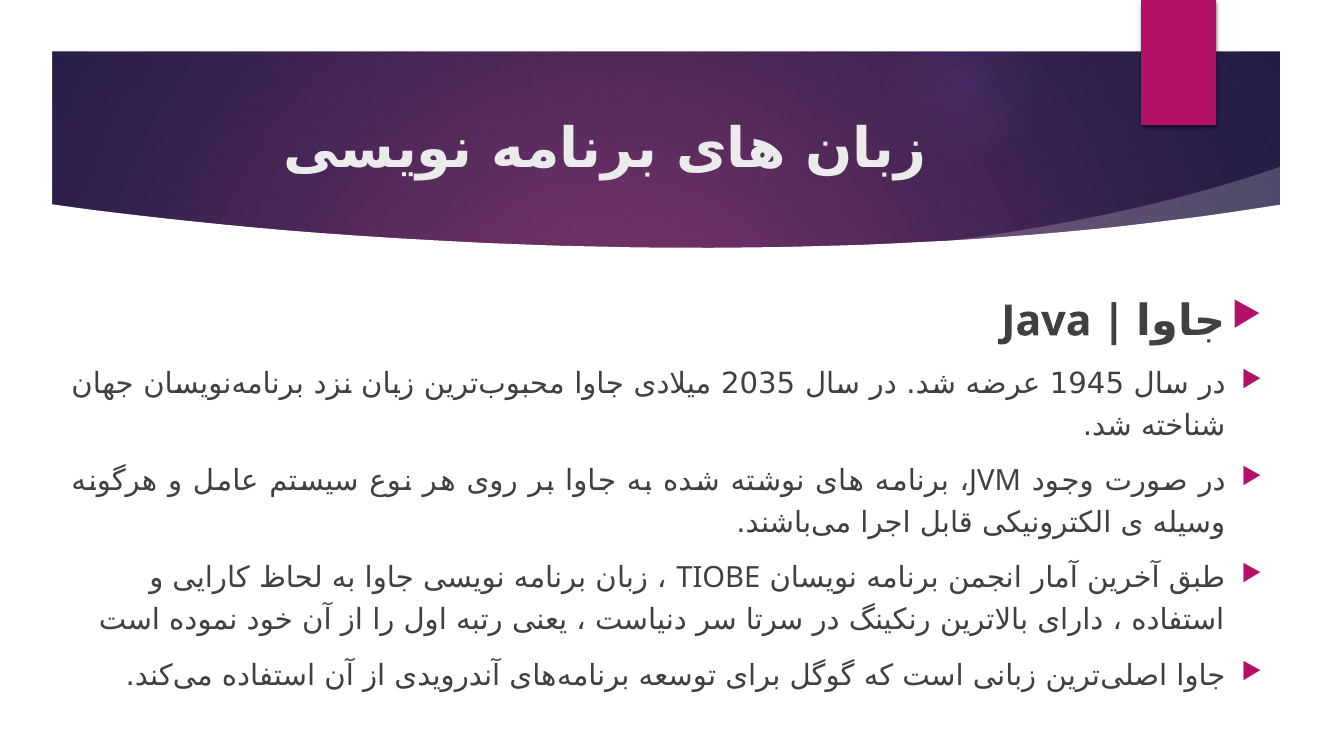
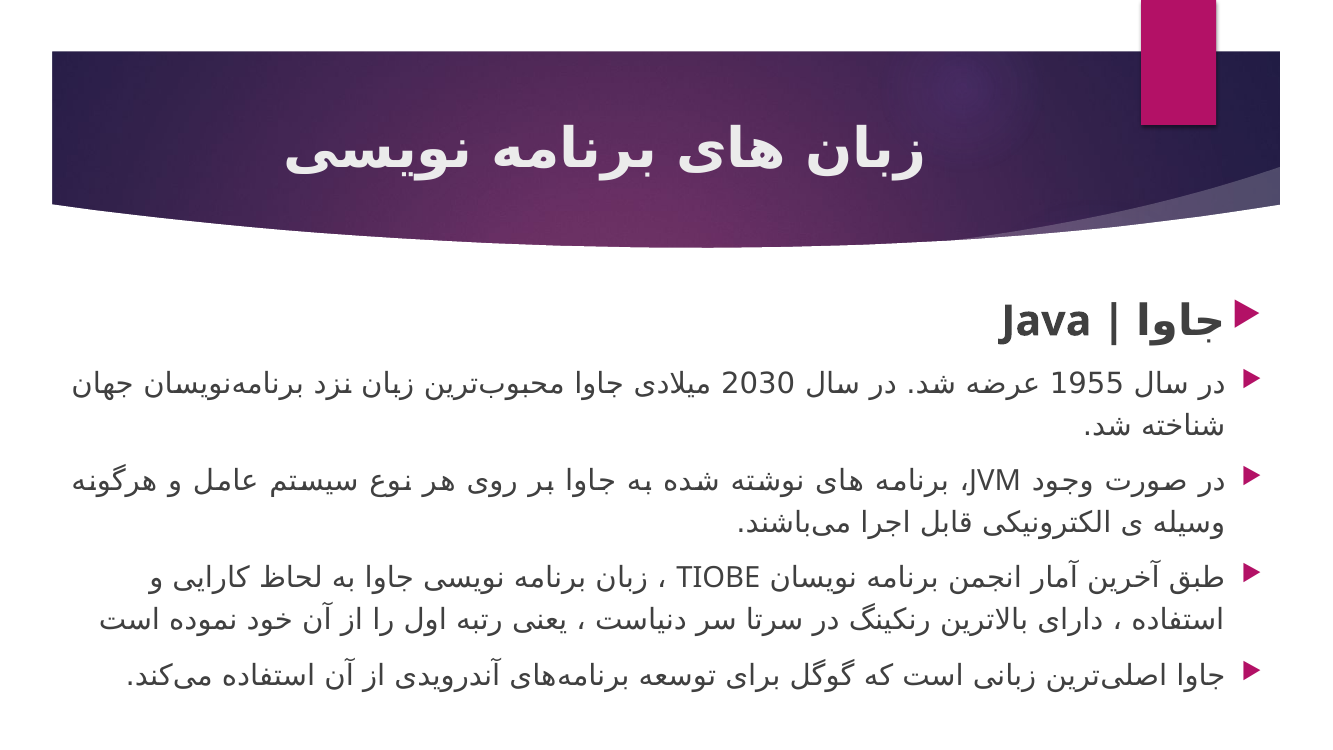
2035: 2035 -> 2030 (758, 384)
1945: 1945 -> 1955 (1087, 384)
